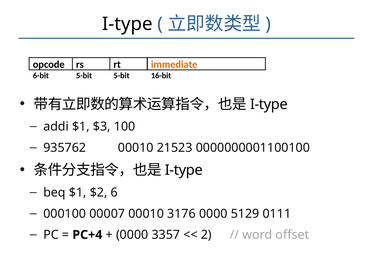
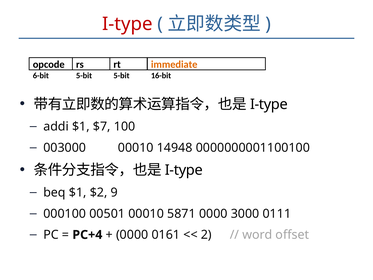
I-type colour: black -> red (127, 24)
$3: $3 -> $7 (102, 126)
935762: 935762 -> 003000 (65, 148)
21523: 21523 -> 14948 (175, 148)
6: 6 -> 9 (114, 192)
00007: 00007 -> 00501 (107, 213)
3176: 3176 -> 5871 (181, 213)
5129: 5129 -> 3000 (245, 213)
3357: 3357 -> 0161 (166, 235)
